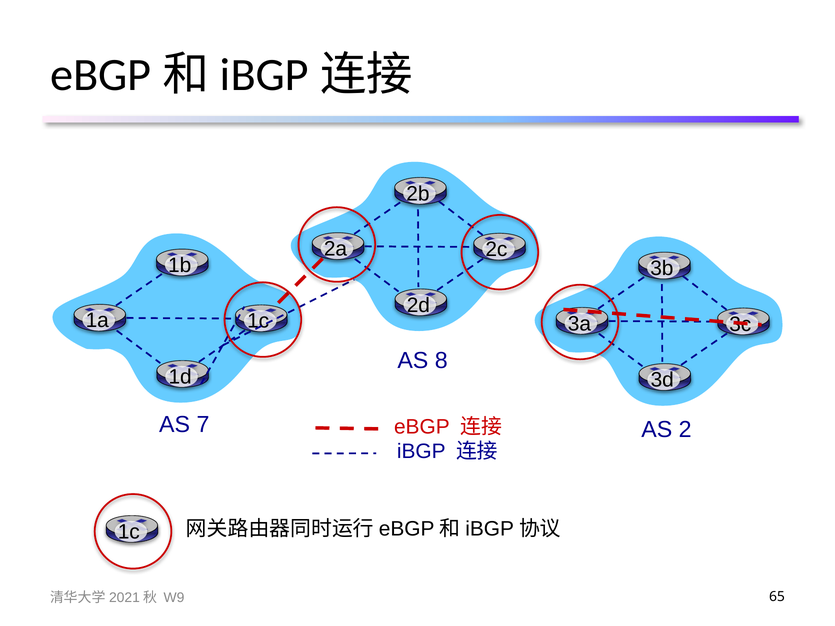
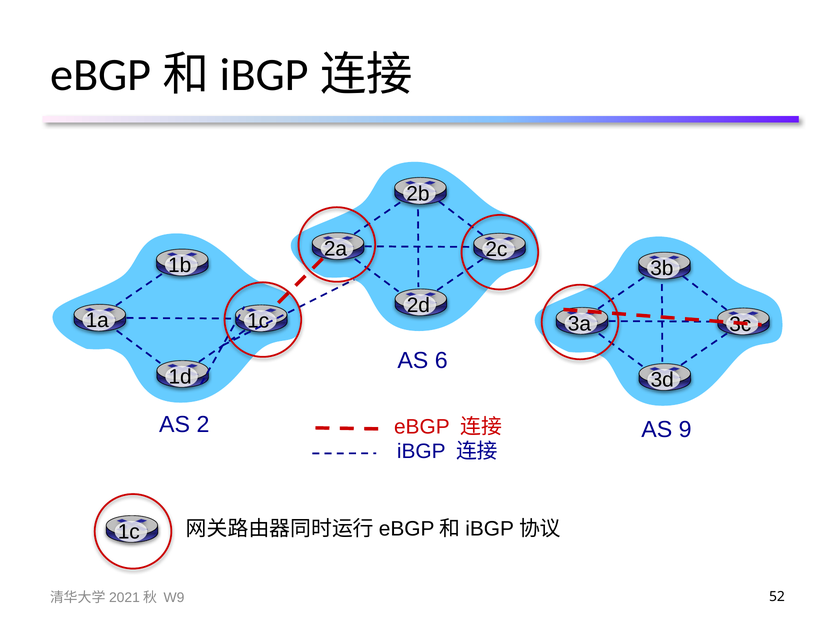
8: 8 -> 6 (441, 361)
7: 7 -> 2 (203, 425)
2: 2 -> 9 (685, 430)
65: 65 -> 52 (777, 597)
